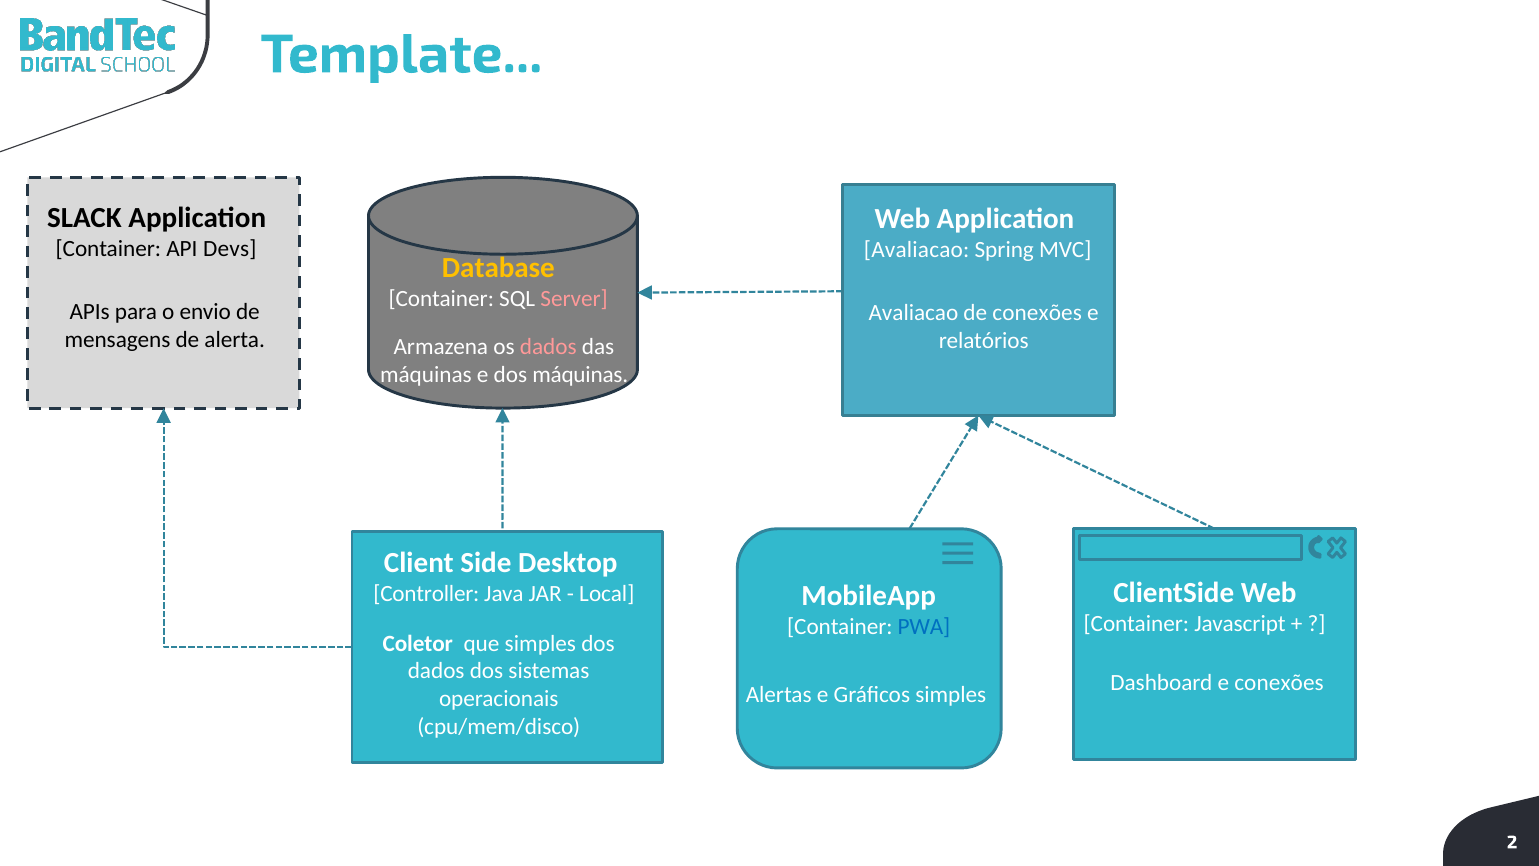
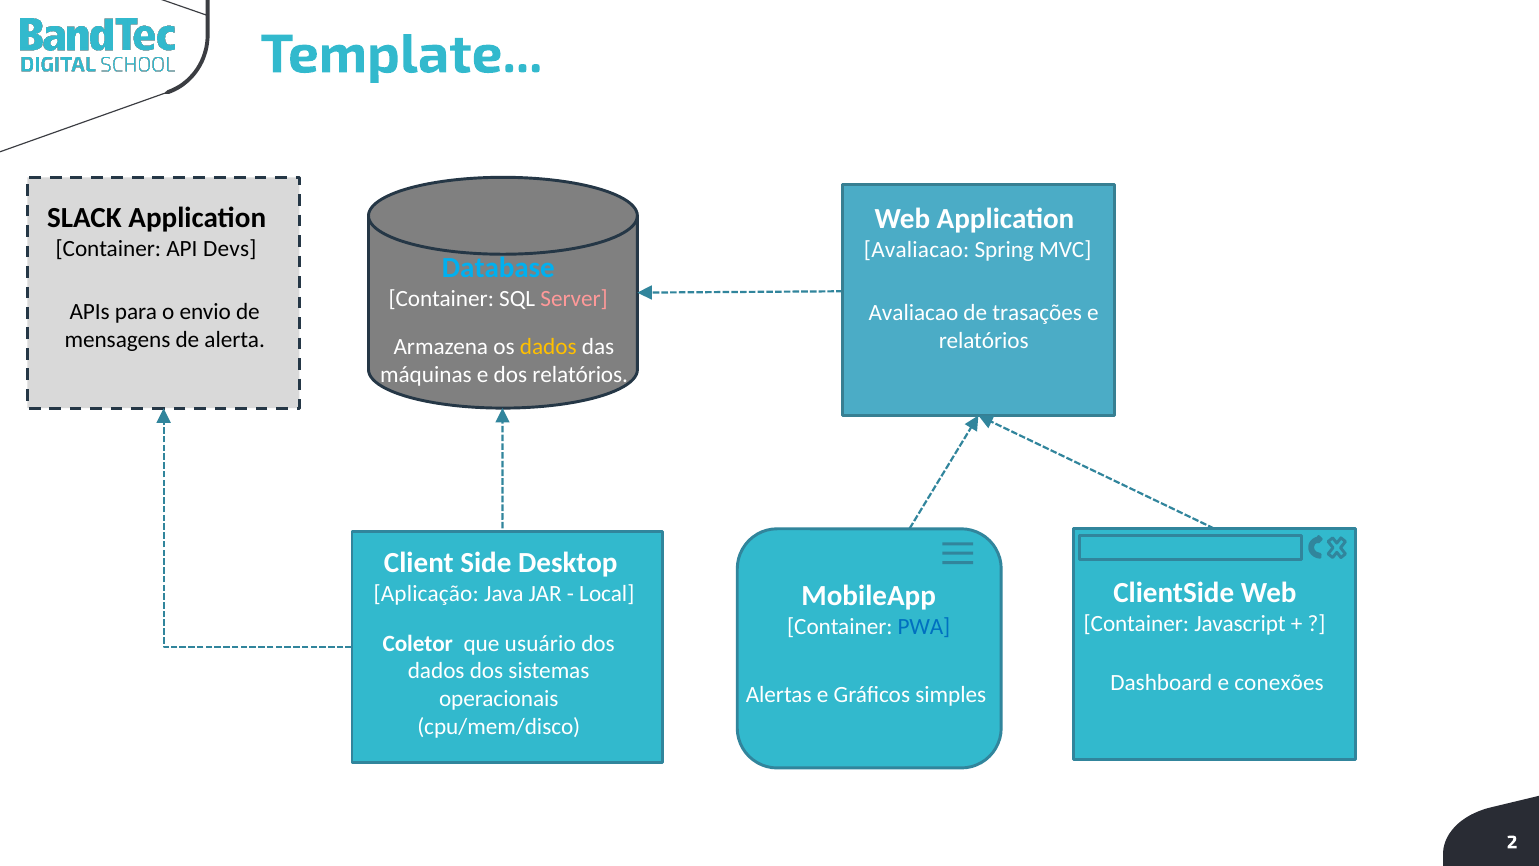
Database colour: yellow -> light blue (498, 268)
de conexões: conexões -> trasações (1037, 313)
dados colour: pink -> yellow (548, 346)
dos máquinas: máquinas -> relatórios (580, 374)
Controller: Controller -> Aplicação (426, 594)
que simples: simples -> usuário (540, 643)
